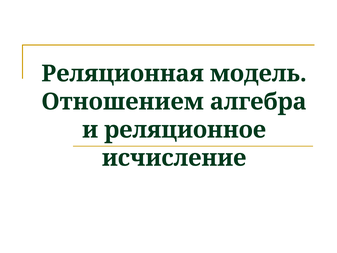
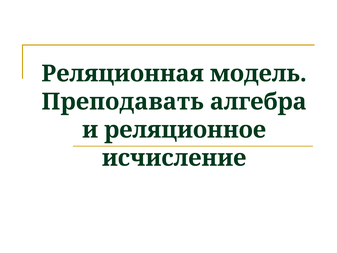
Отношением: Отношением -> Преподавать (123, 102)
